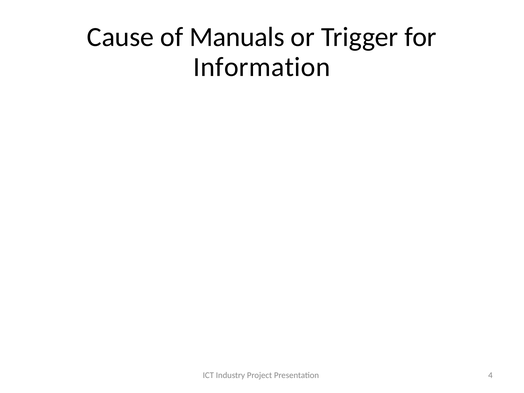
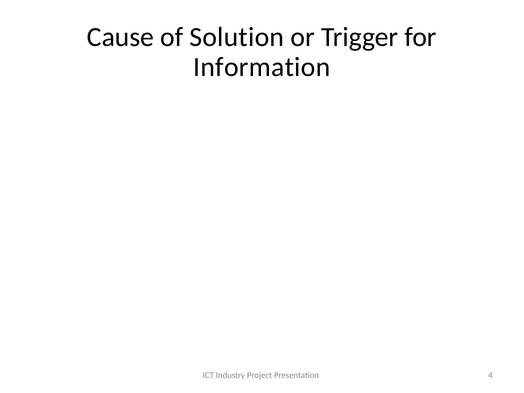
Manuals: Manuals -> Solution (237, 37)
